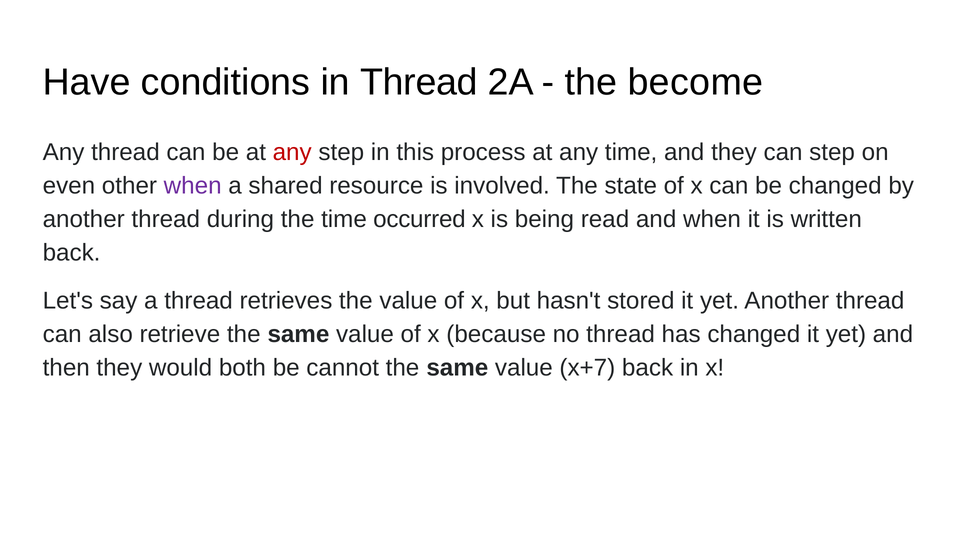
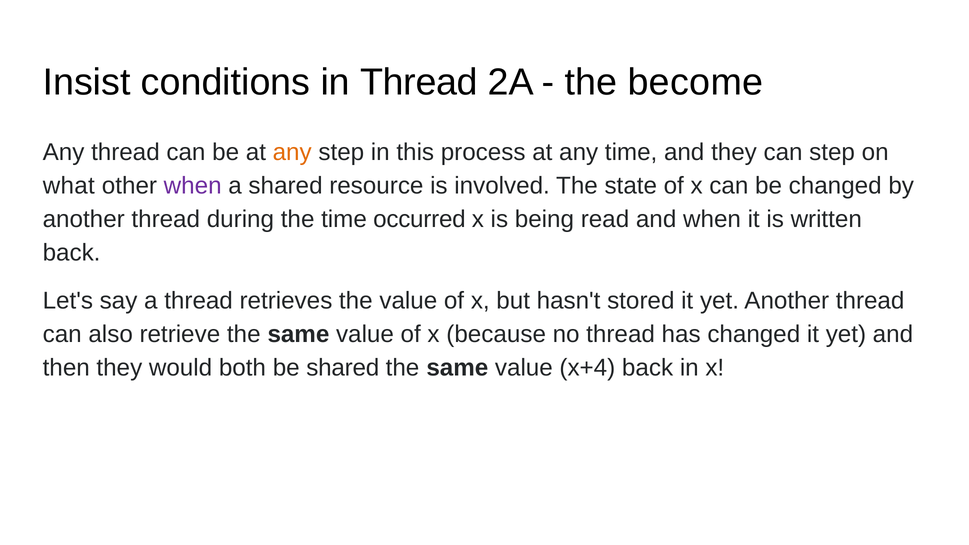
Have: Have -> Insist (87, 82)
any colour: red -> orange (292, 152)
even: even -> what (69, 186)
be cannot: cannot -> shared (343, 368)
x+7: x+7 -> x+4 (587, 368)
